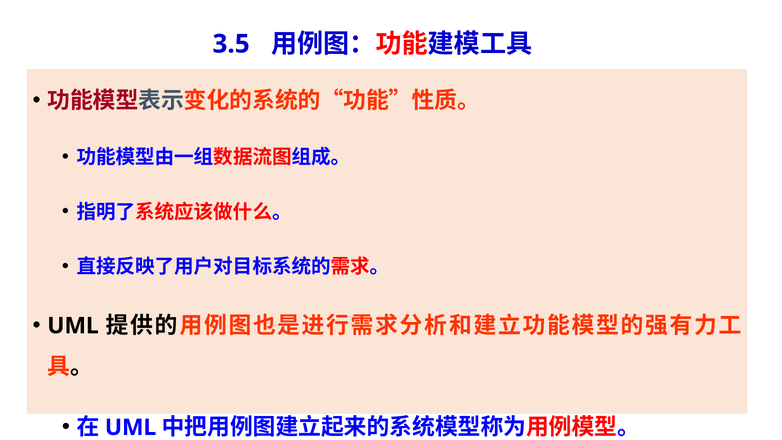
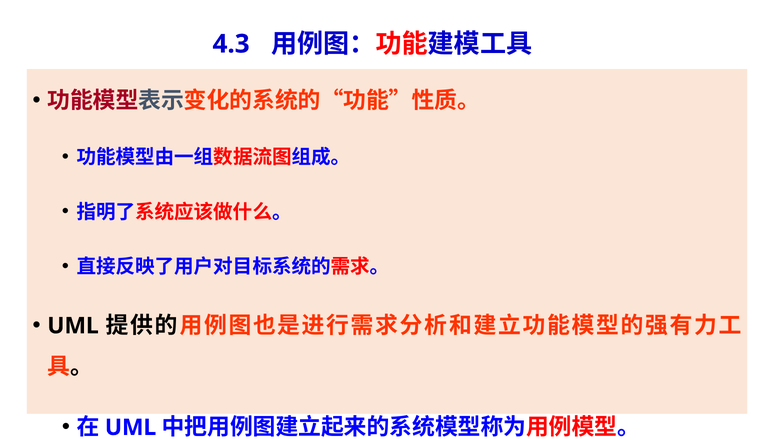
3.5: 3.5 -> 4.3 (231, 44)
